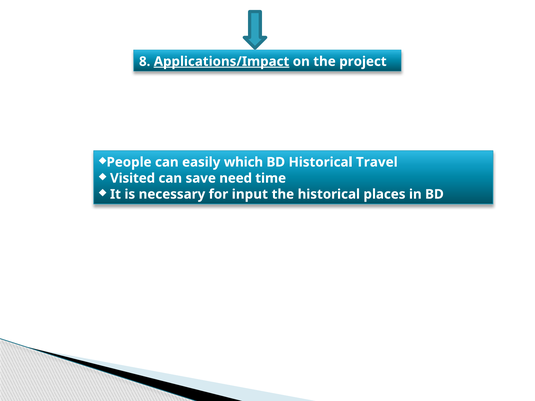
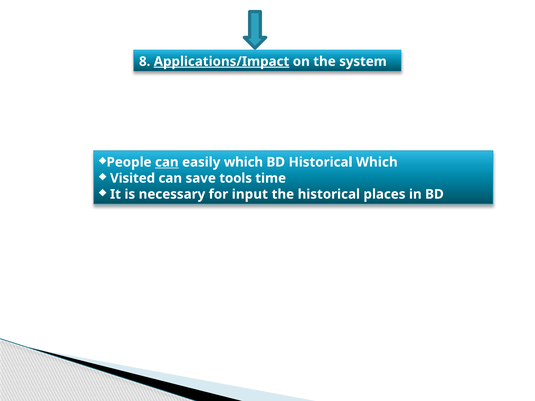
project: project -> system (363, 62)
can underline: none -> present (167, 162)
Historical Travel: Travel -> Which (377, 162)
need: need -> tools (236, 178)
